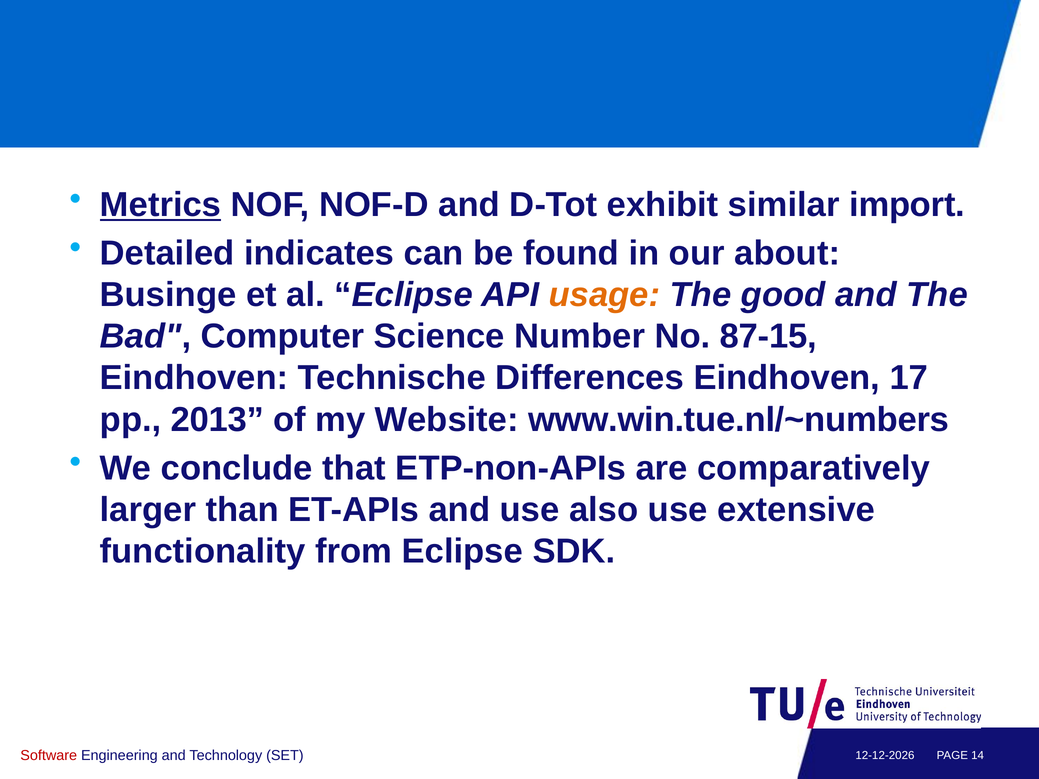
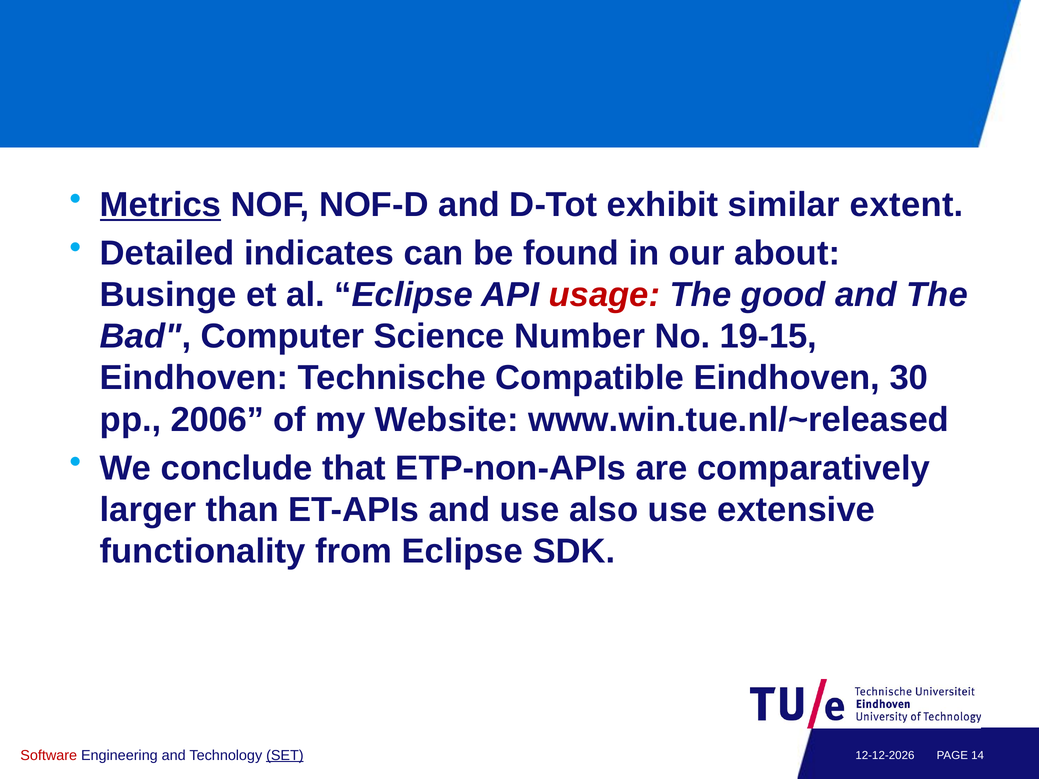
import: import -> extent (907, 205)
usage colour: orange -> red (604, 295)
87-15: 87-15 -> 19-15 (768, 337)
Differences: Differences -> Compatible (590, 378)
17: 17 -> 30 (909, 378)
2013: 2013 -> 2006 (217, 420)
www.win.tue.nl/~numbers: www.win.tue.nl/~numbers -> www.win.tue.nl/~released (739, 420)
SET underline: none -> present (285, 756)
